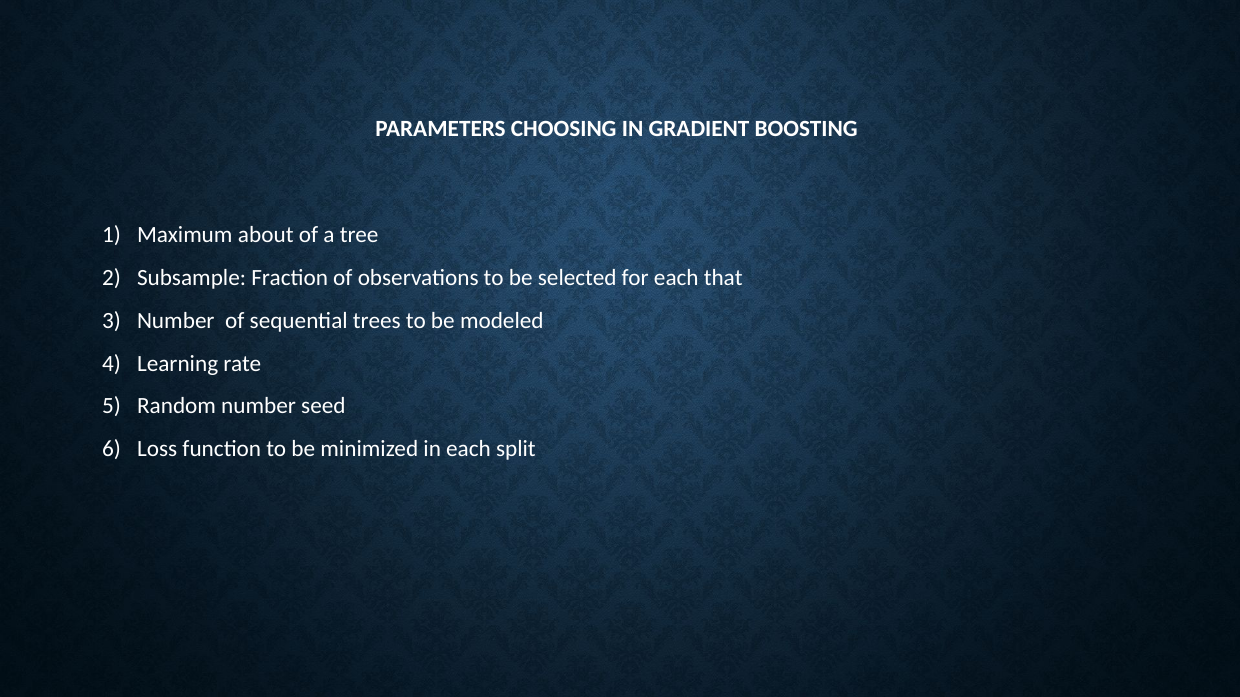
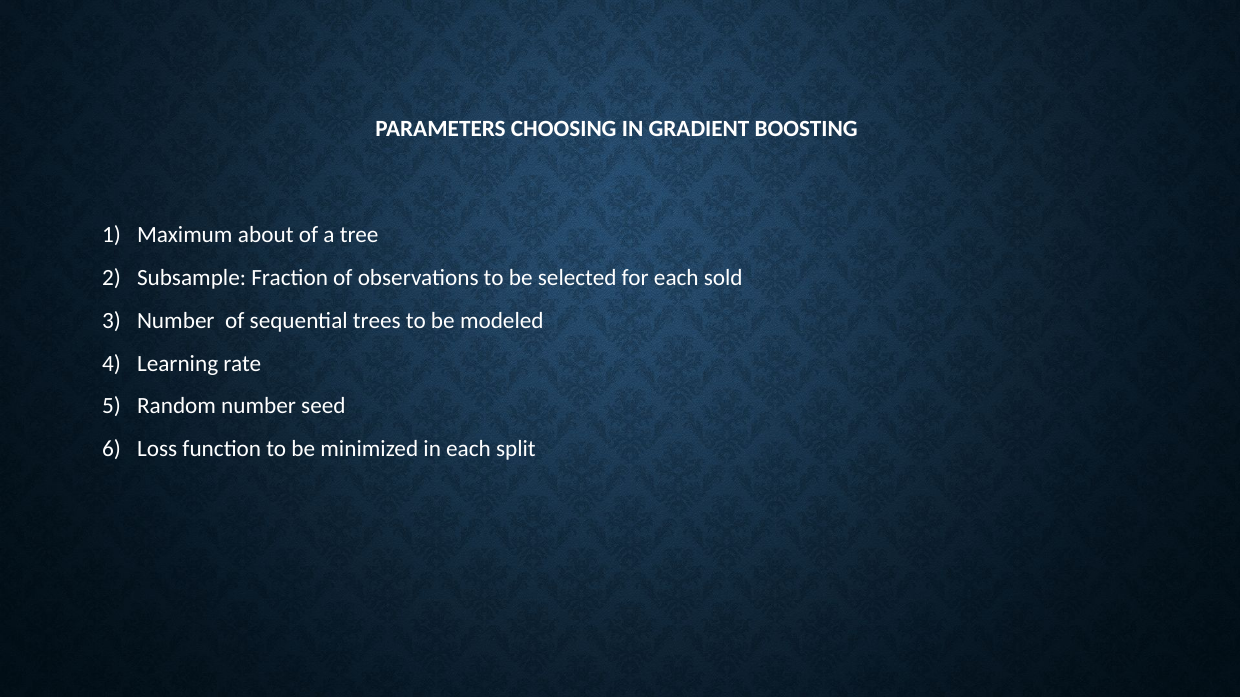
that: that -> sold (723, 278)
